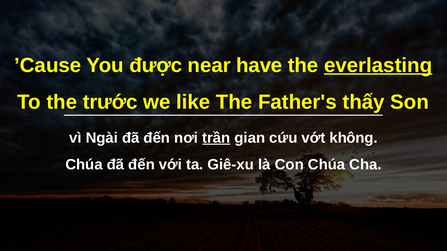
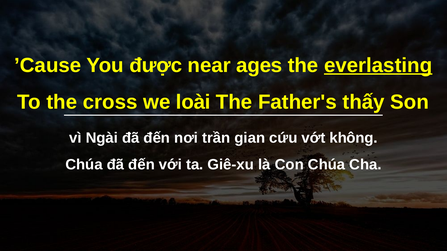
have: have -> ages (259, 65)
trước: trước -> cross (110, 102)
like: like -> loài (193, 102)
trần underline: present -> none (216, 138)
